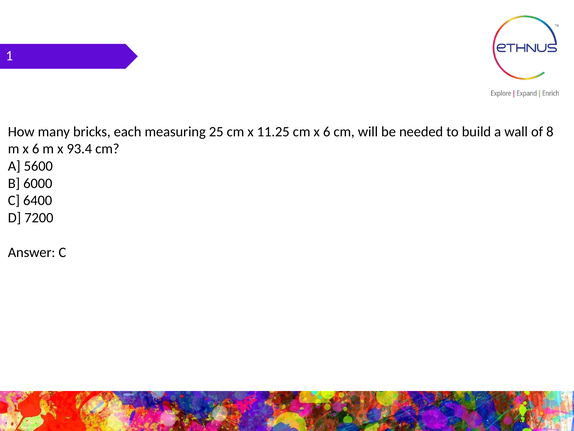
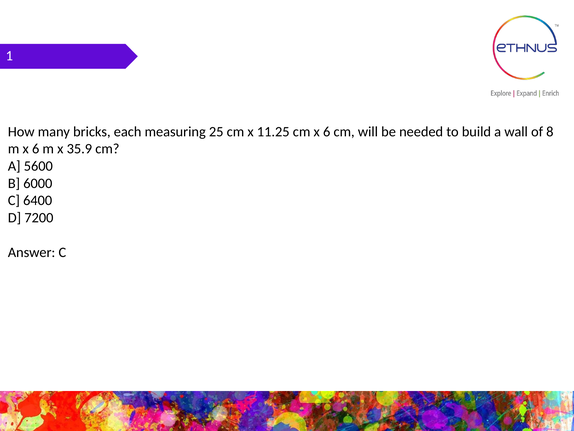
93.4: 93.4 -> 35.9 (79, 149)
